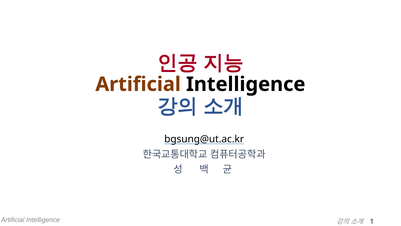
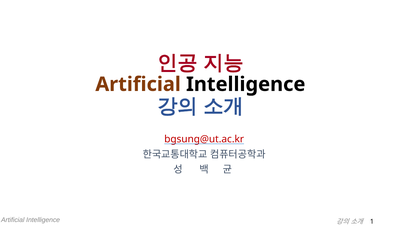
bgsung@ut.ac.kr colour: black -> red (204, 139)
